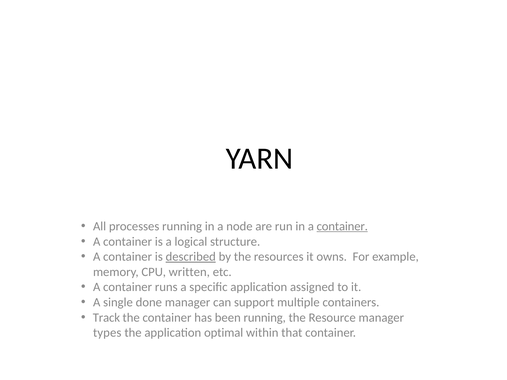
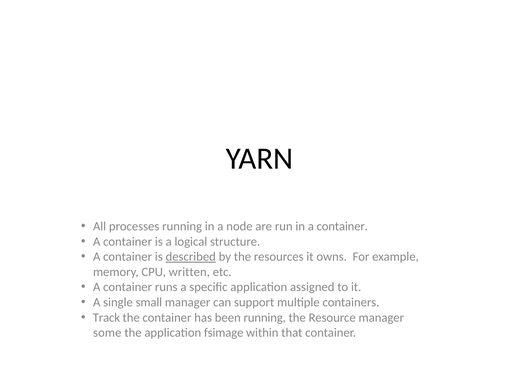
container underline: present -> none (342, 226)
done: done -> small (149, 303)
types: types -> some (107, 333)
optimal: optimal -> fsimage (224, 333)
